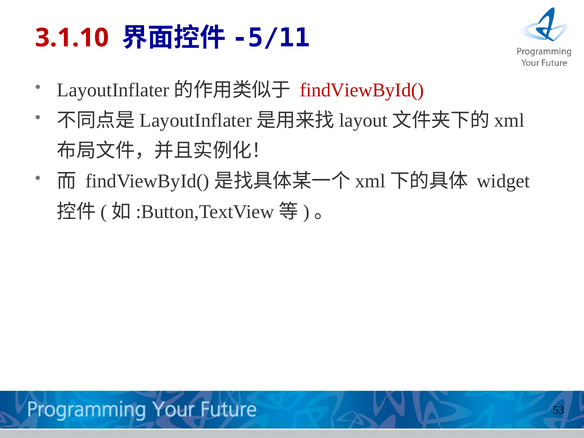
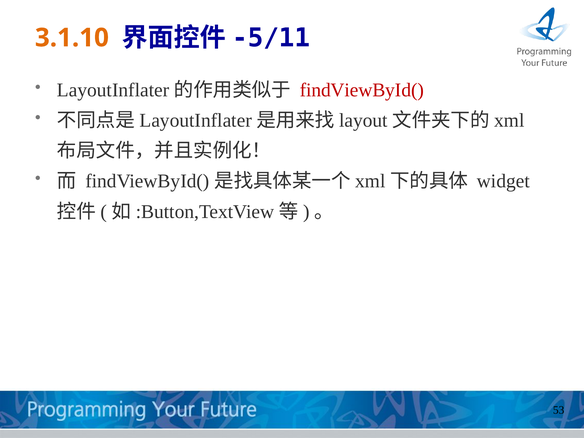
3.1.10 colour: red -> orange (72, 38)
